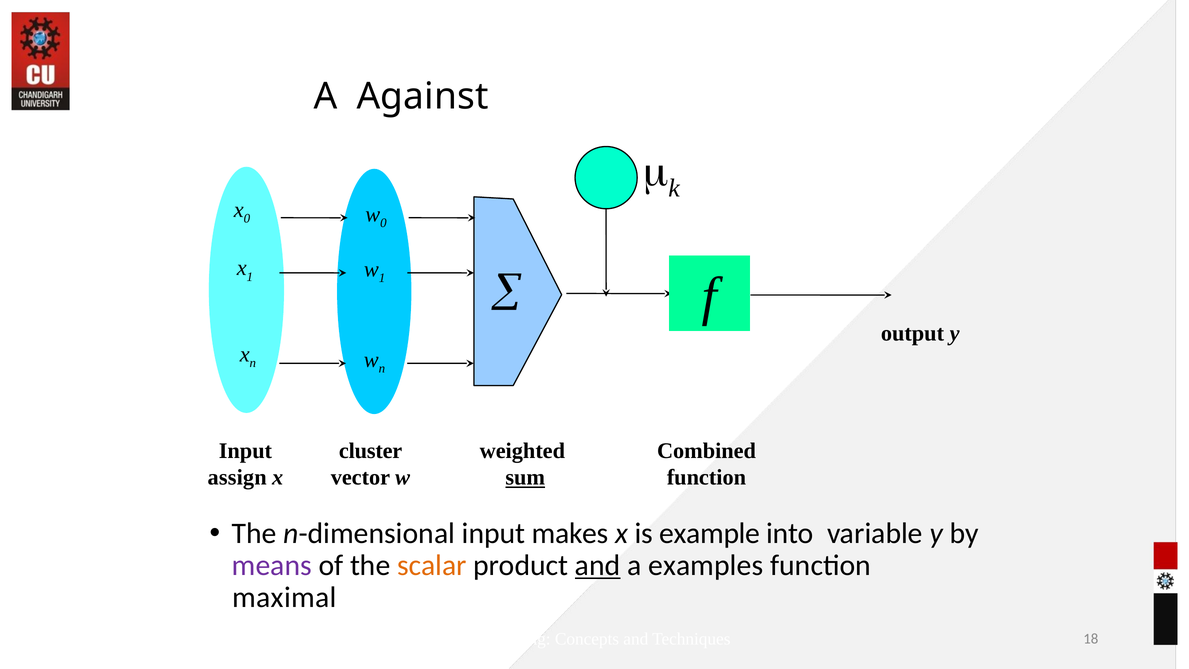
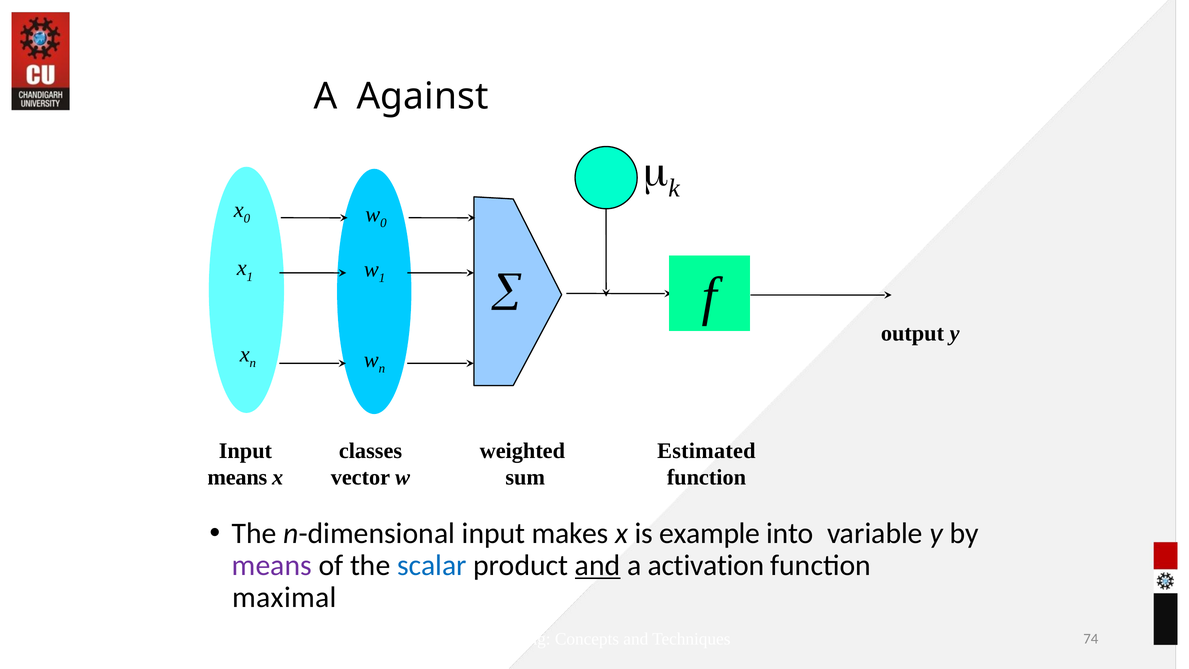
cluster: cluster -> classes (370, 451)
Combined: Combined -> Estimated (706, 451)
assign: assign -> means (237, 477)
sum underline: present -> none (525, 477)
scalar colour: orange -> blue (432, 565)
examples: examples -> activation (706, 565)
18: 18 -> 74 (1091, 639)
